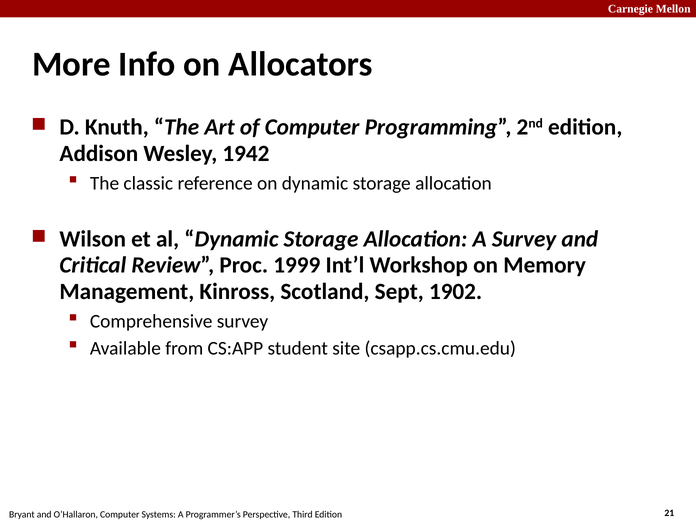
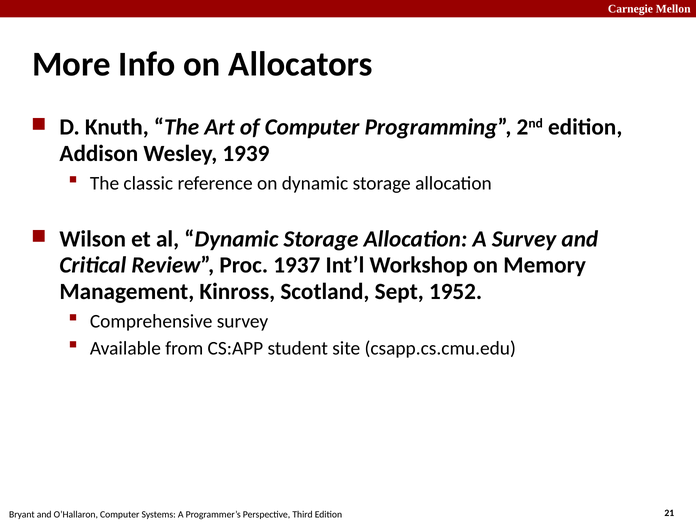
1942: 1942 -> 1939 (246, 154)
1999: 1999 -> 1937 (297, 265)
1902: 1902 -> 1952 (456, 292)
